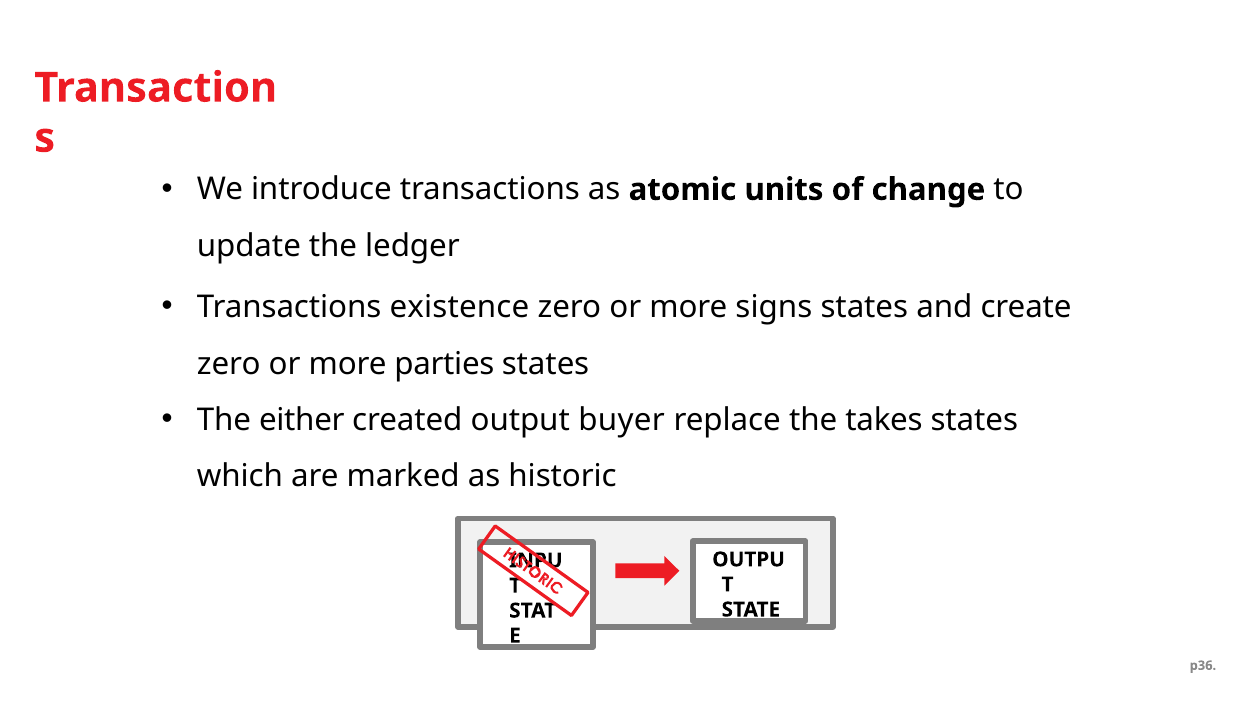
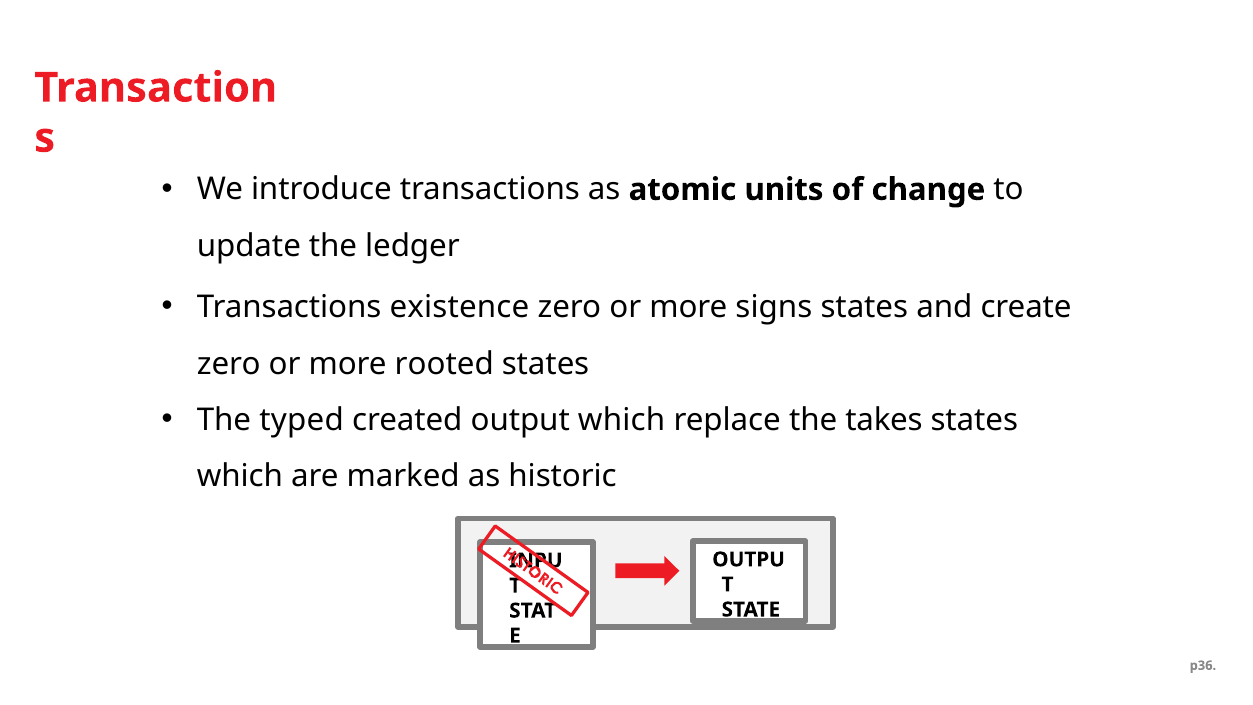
parties: parties -> rooted (444, 364)
either: either -> typed (302, 420)
output buyer: buyer -> which (622, 420)
